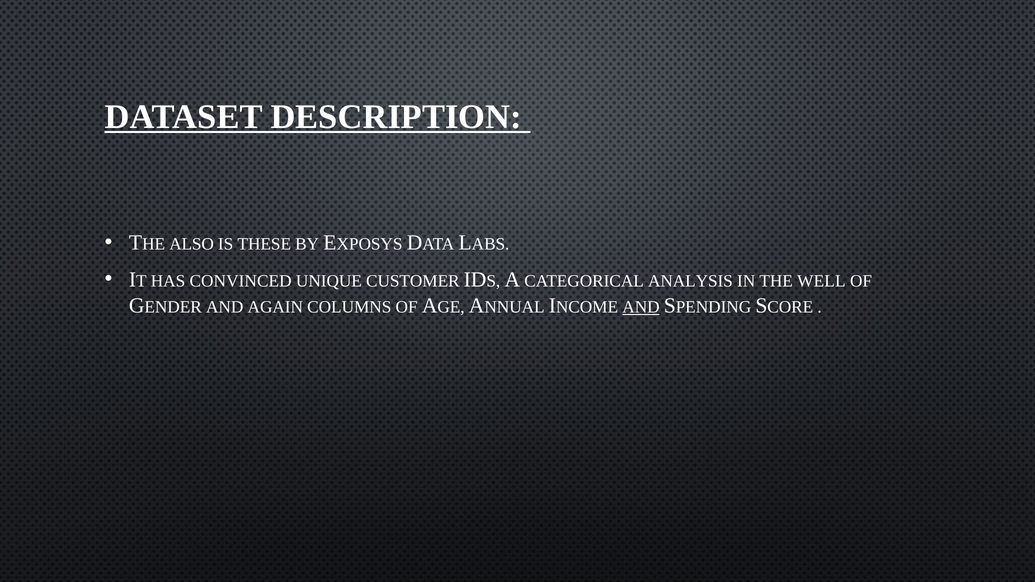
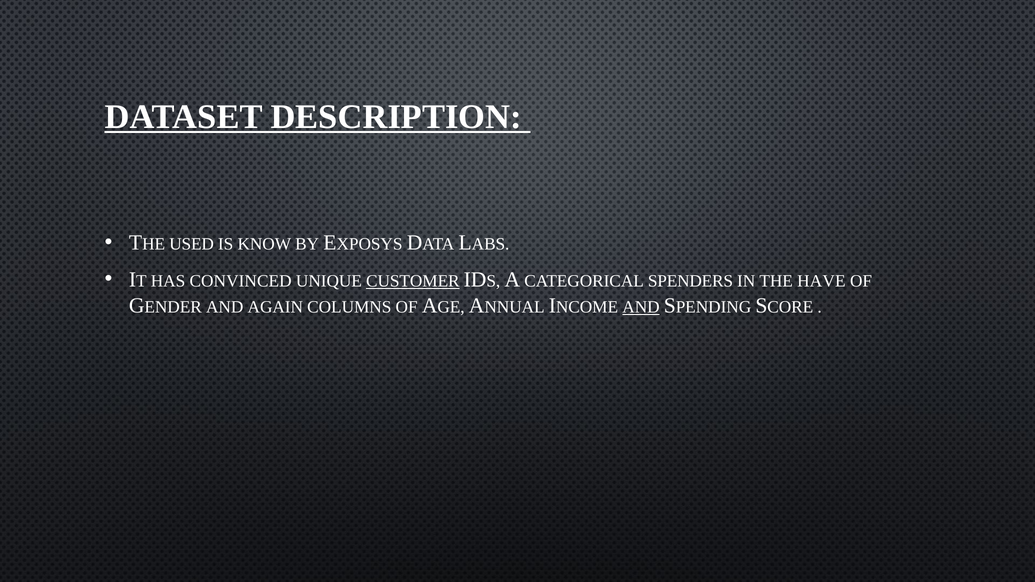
ALSO: ALSO -> USED (192, 244)
THESE: THESE -> KNOW (264, 244)
CUSTOMER underline: none -> present (413, 281)
ANALYSIS: ANALYSIS -> SPENDERS (690, 281)
WELL: WELL -> HAVE (821, 281)
